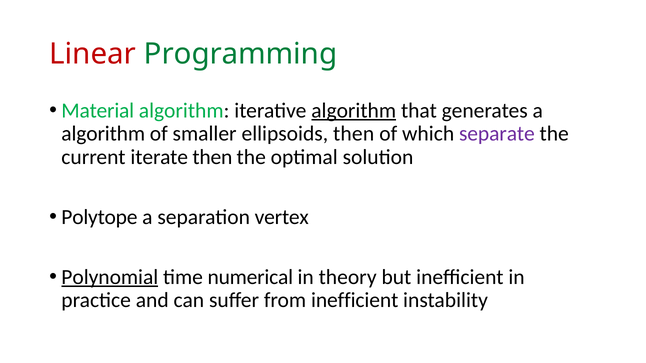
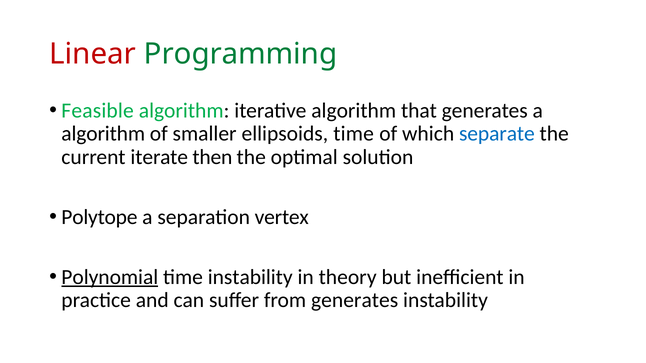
Material: Material -> Feasible (98, 111)
algorithm underline: present -> none (354, 111)
ellipsoids then: then -> time (354, 134)
separate colour: purple -> blue (497, 134)
time numerical: numerical -> instability (250, 277)
from inefficient: inefficient -> generates (355, 300)
